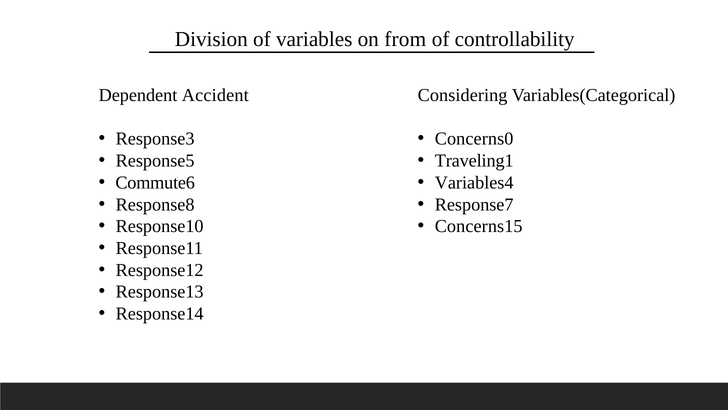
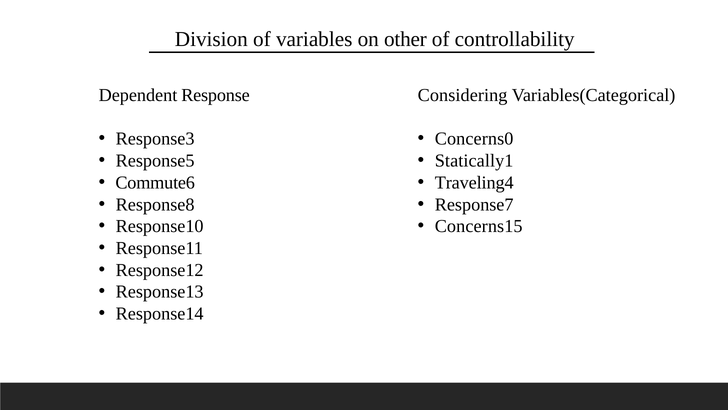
from: from -> other (405, 39)
Accident: Accident -> Response (215, 95)
Traveling1: Traveling1 -> Statically1 (474, 161)
Variables4: Variables4 -> Traveling4 (474, 182)
